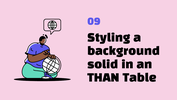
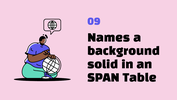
Styling: Styling -> Names (109, 38)
THAN: THAN -> SPAN (103, 78)
